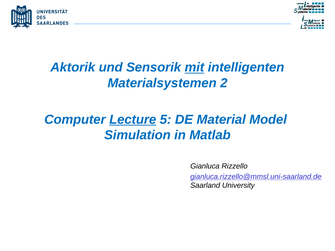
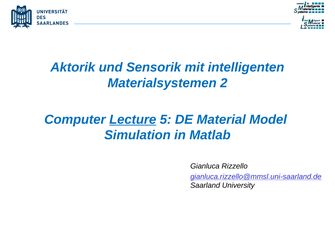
mit underline: present -> none (194, 68)
